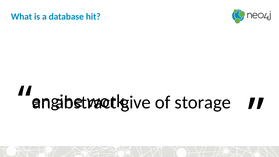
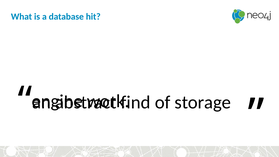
give: give -> find (136, 102)
